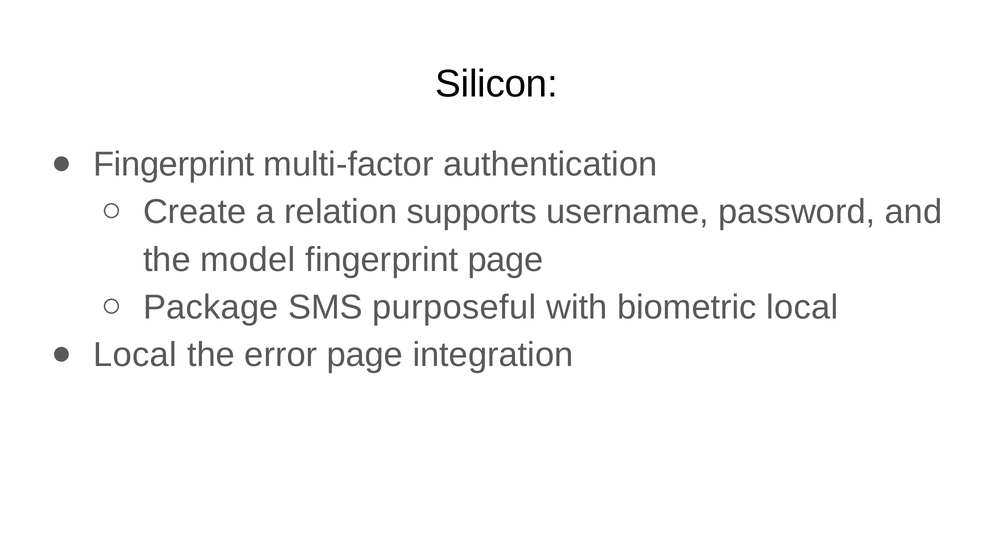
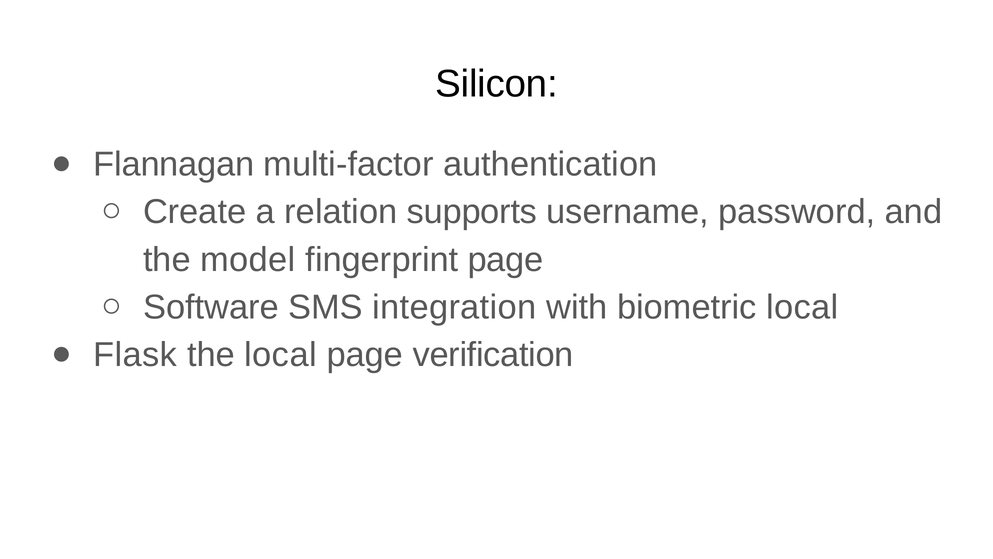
Fingerprint: Fingerprint -> Flannagan (174, 164)
Package: Package -> Software (211, 307)
purposeful: purposeful -> integration (454, 307)
Local: Local -> Flask (135, 355)
the error: error -> local (281, 355)
integration: integration -> verification (493, 355)
